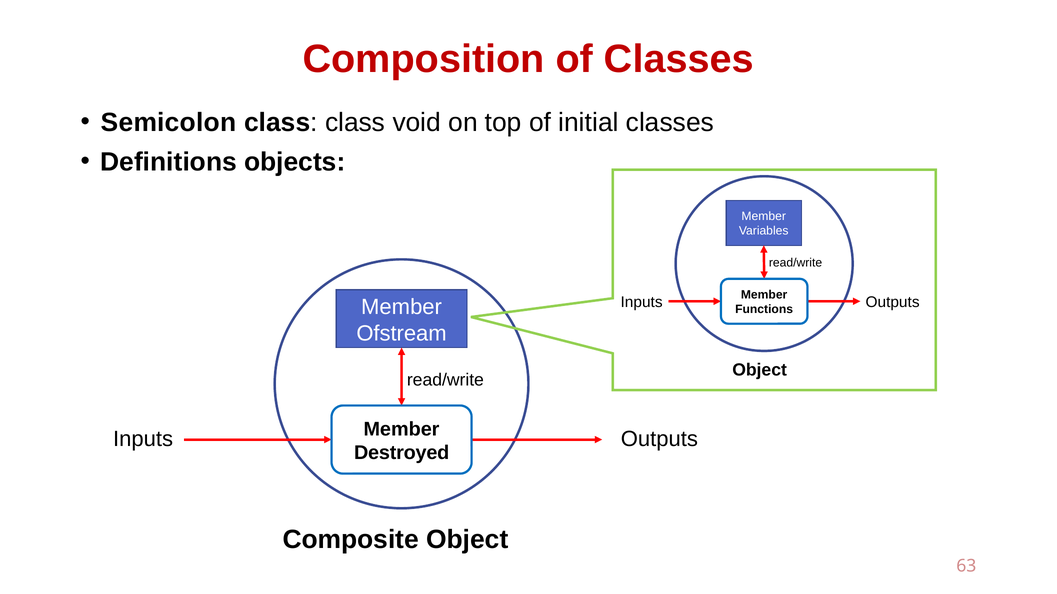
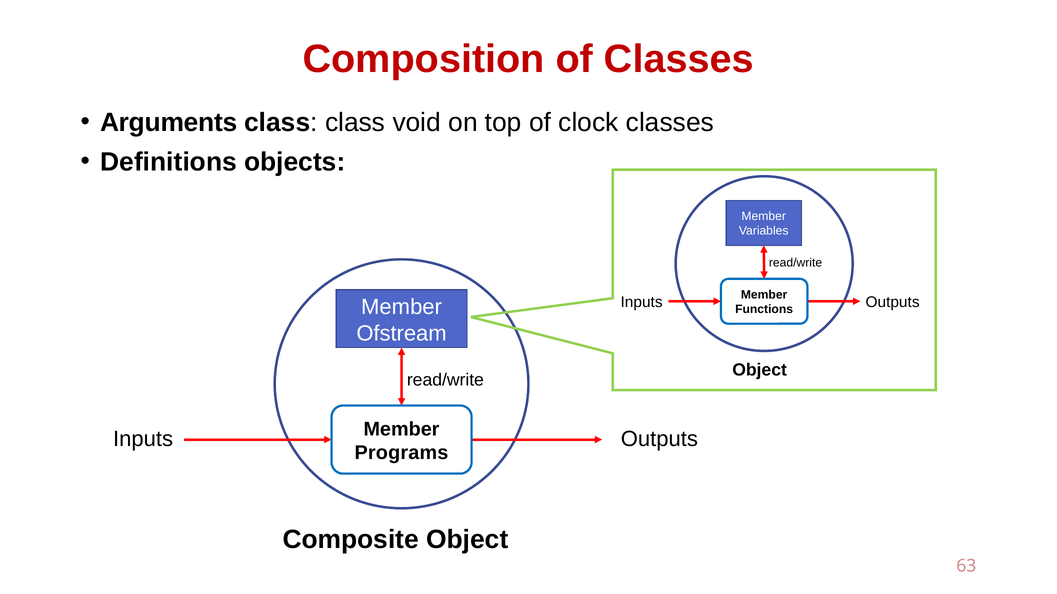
Semicolon: Semicolon -> Arguments (169, 122)
initial: initial -> clock (588, 122)
Destroyed: Destroyed -> Programs (401, 453)
